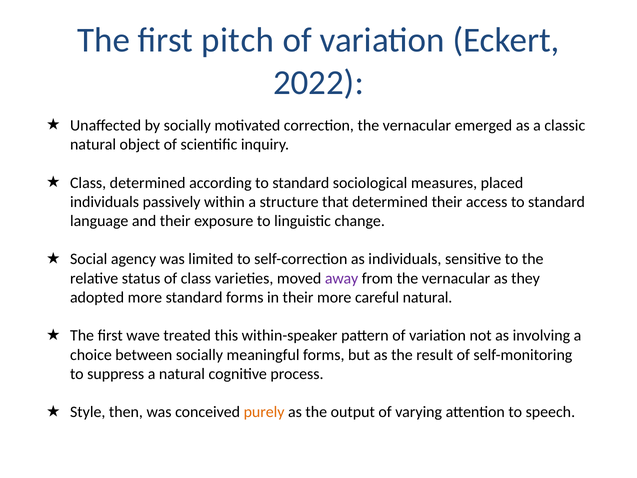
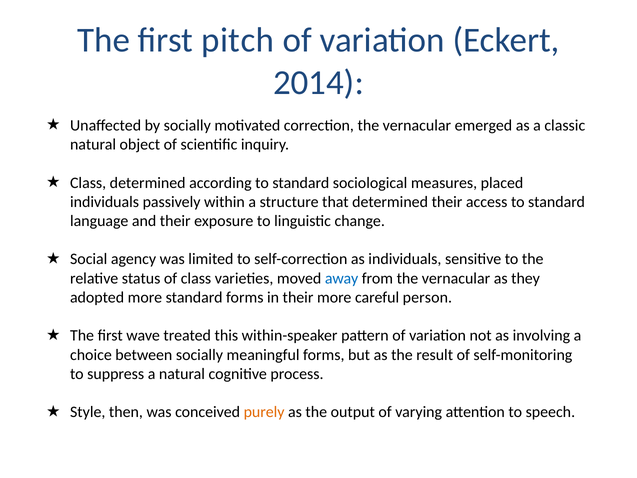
2022: 2022 -> 2014 (318, 82)
away colour: purple -> blue (342, 278)
careful natural: natural -> person (427, 297)
